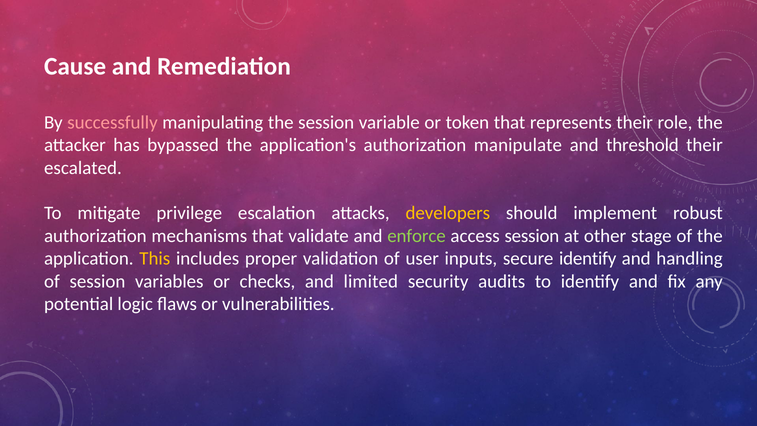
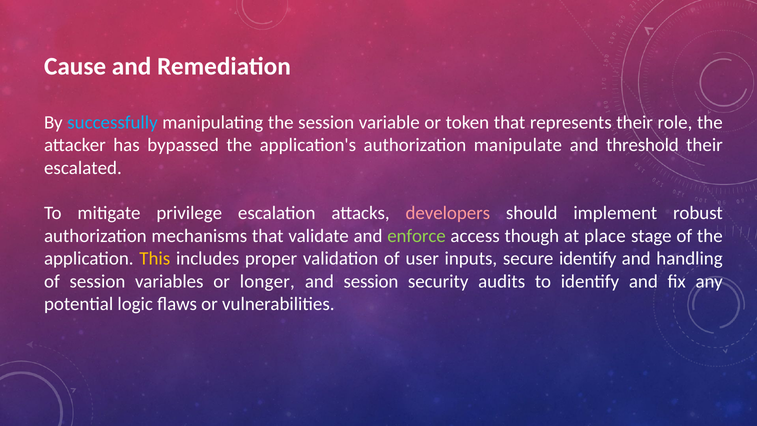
successfully colour: pink -> light blue (113, 122)
developers colour: yellow -> pink (448, 213)
access session: session -> though (532, 236)
other: other -> place (605, 236)
checks: checks -> longer (267, 281)
and limited: limited -> session (371, 281)
